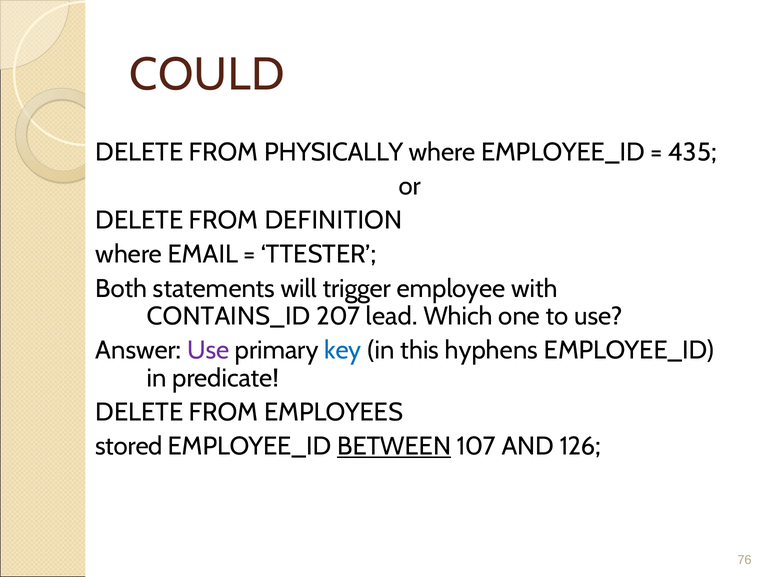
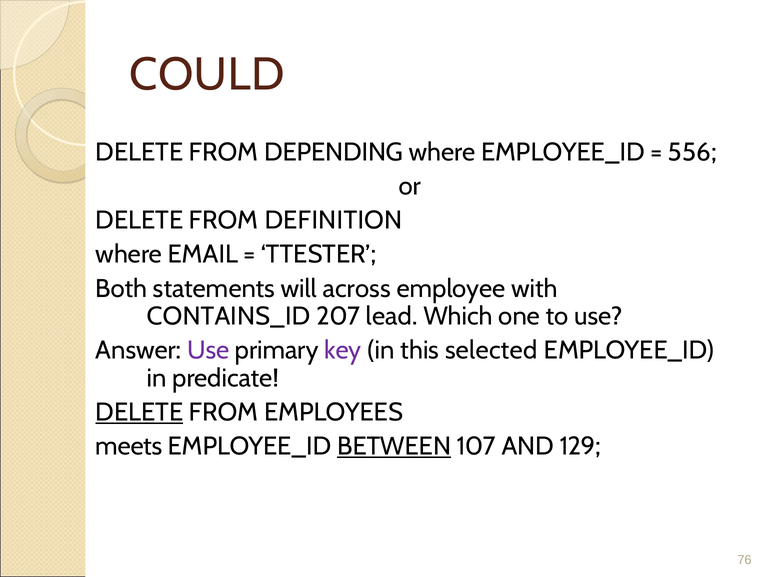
PHYSICALLY: PHYSICALLY -> DEPENDING (334, 152)
435: 435 -> 556 (692, 152)
trigger: trigger -> across (357, 289)
key colour: blue -> purple (343, 351)
hyphens: hyphens -> selected (491, 351)
DELETE underline: none -> present (139, 413)
stored: stored -> meets (129, 447)
126: 126 -> 129 (580, 447)
